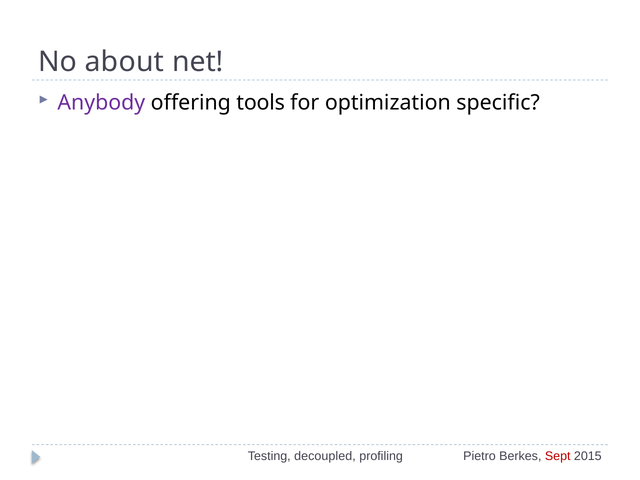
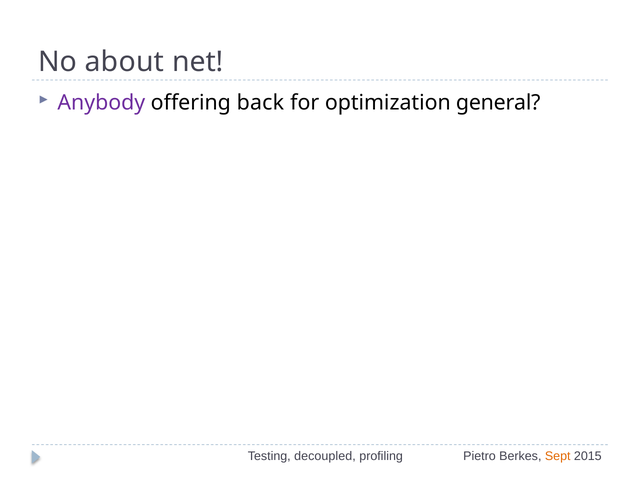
tools: tools -> back (260, 103)
specific: specific -> general (498, 103)
Sept colour: red -> orange (558, 456)
